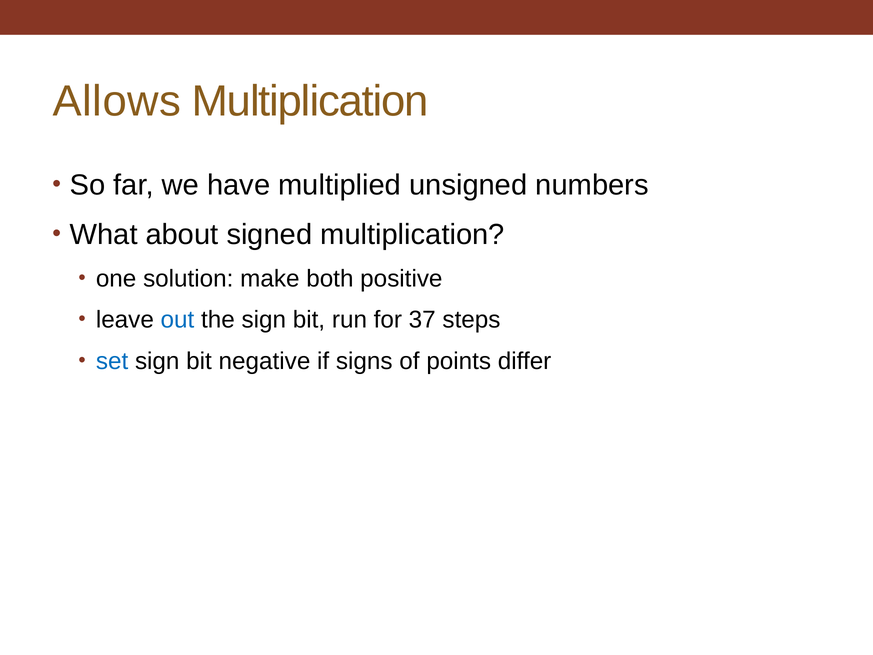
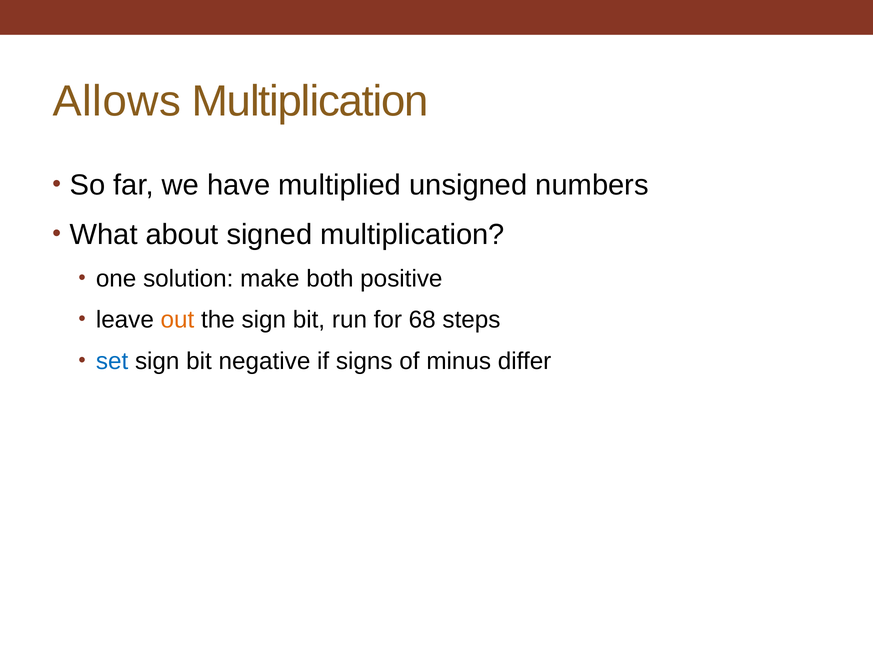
out colour: blue -> orange (177, 320)
37: 37 -> 68 (422, 320)
points: points -> minus (459, 361)
